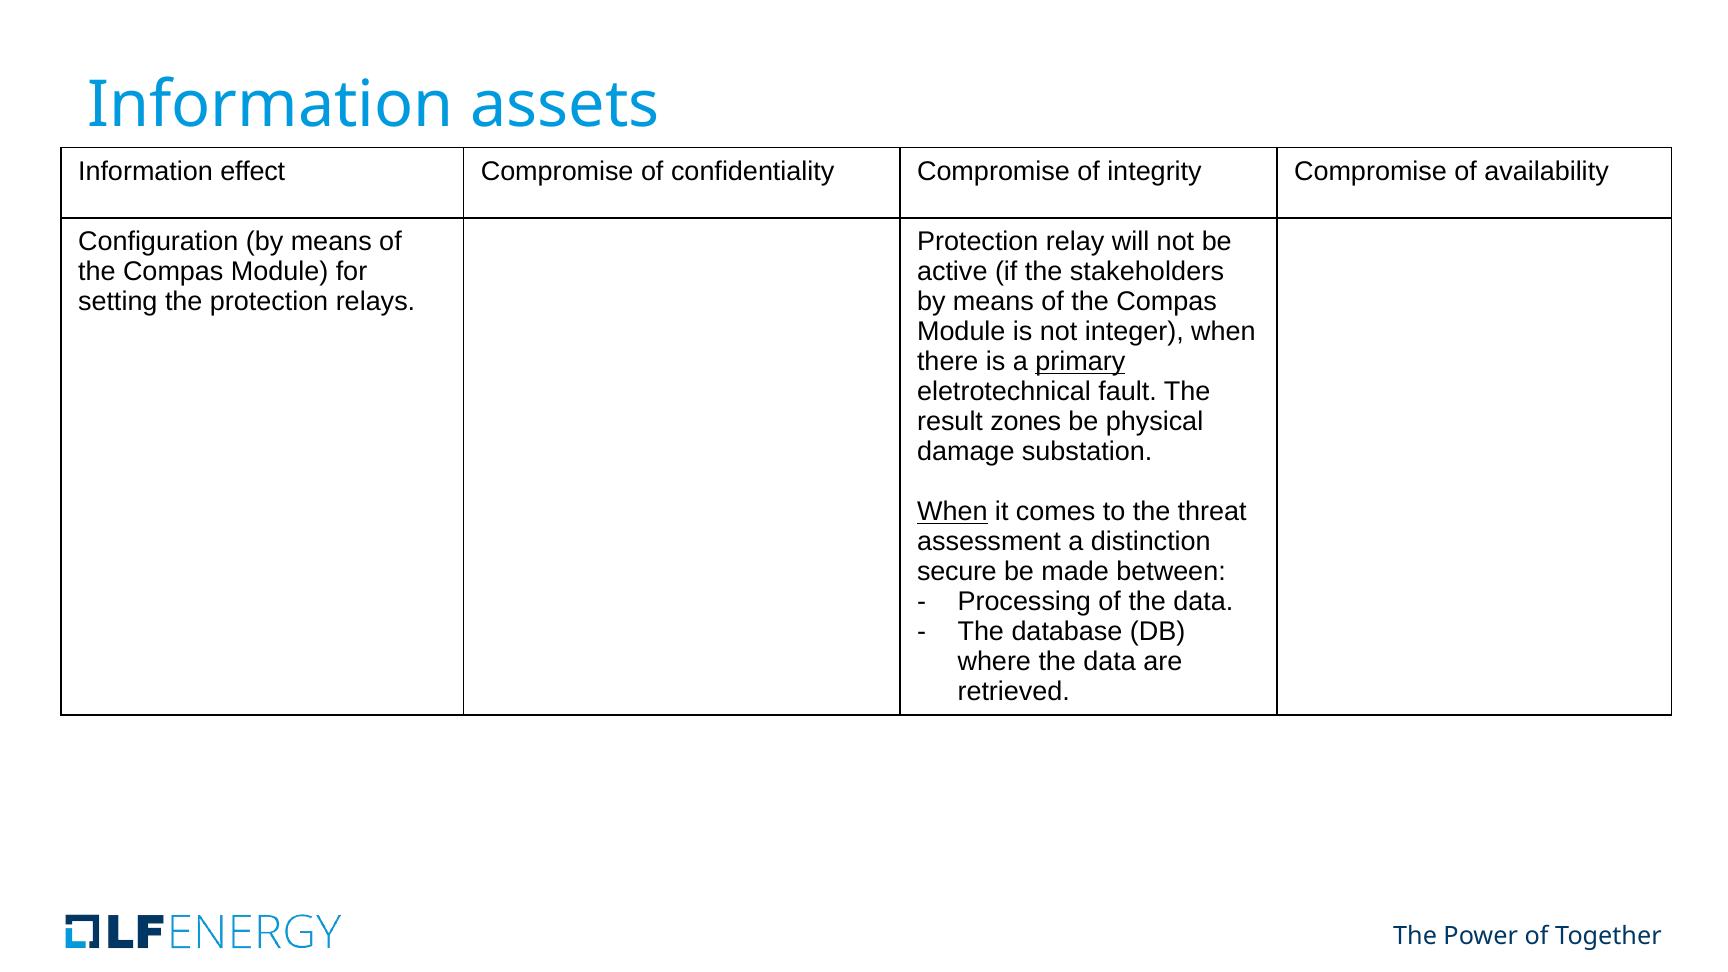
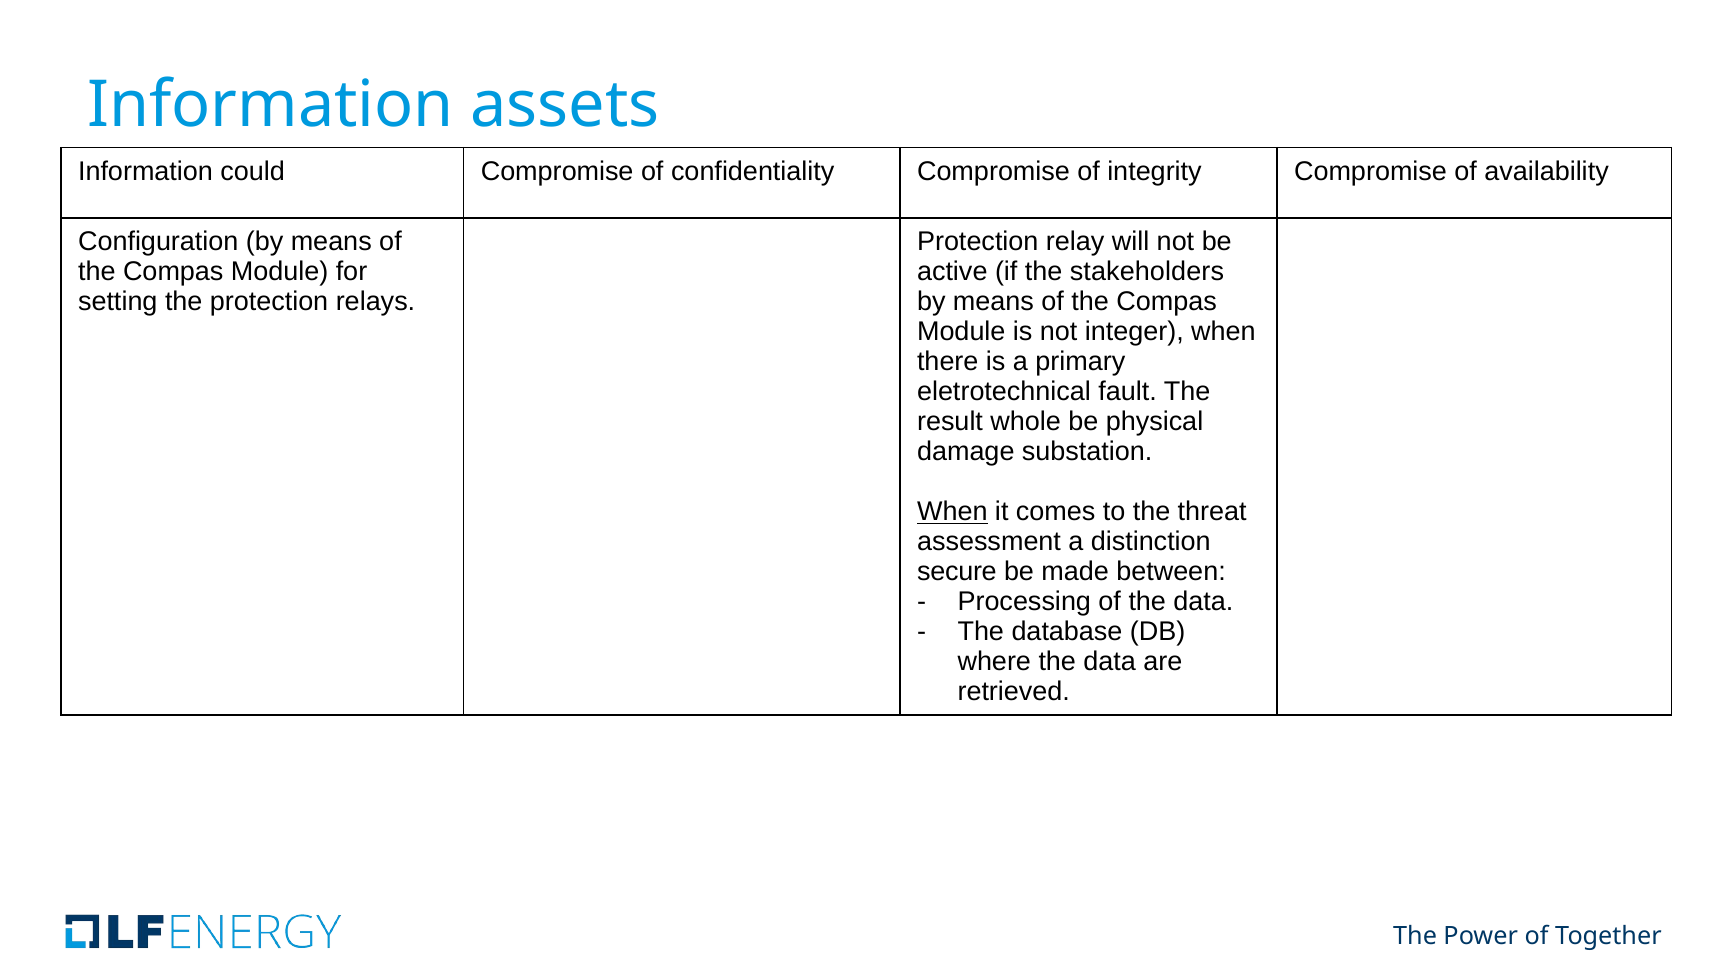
effect: effect -> could (253, 172)
primary underline: present -> none (1080, 362)
zones: zones -> whole (1026, 422)
